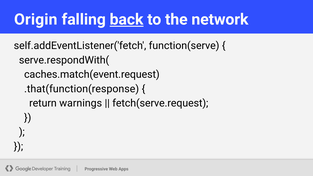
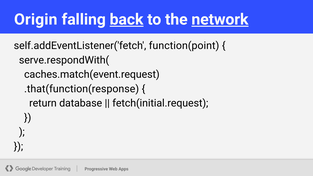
network underline: none -> present (220, 19)
function(serve: function(serve -> function(point (184, 46)
warnings: warnings -> database (81, 103)
fetch(serve.request: fetch(serve.request -> fetch(initial.request (160, 103)
